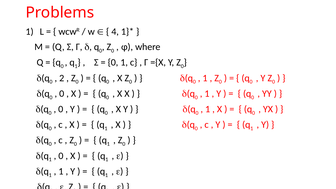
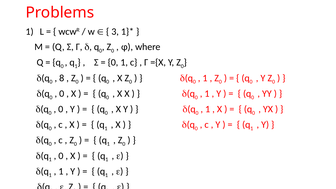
4: 4 -> 3 (115, 32)
2: 2 -> 8 (62, 78)
